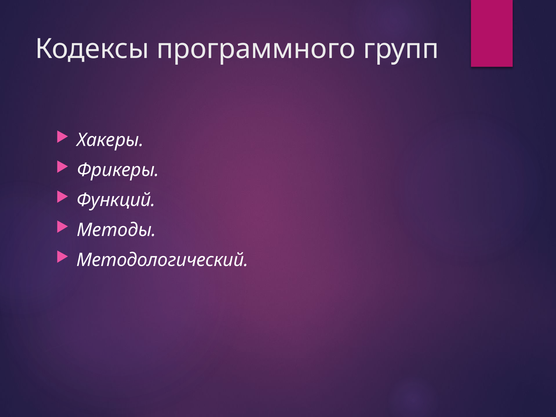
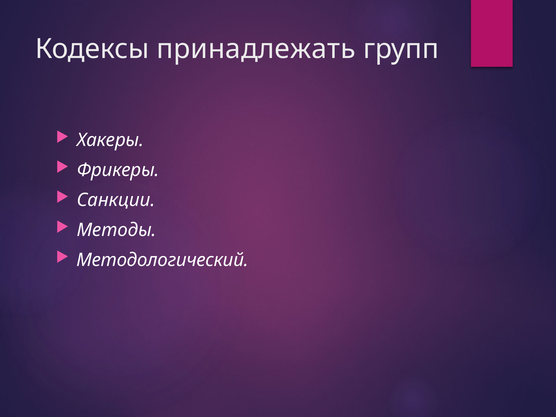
программного: программного -> принадлежать (256, 49)
Функций: Функций -> Санкции (116, 200)
